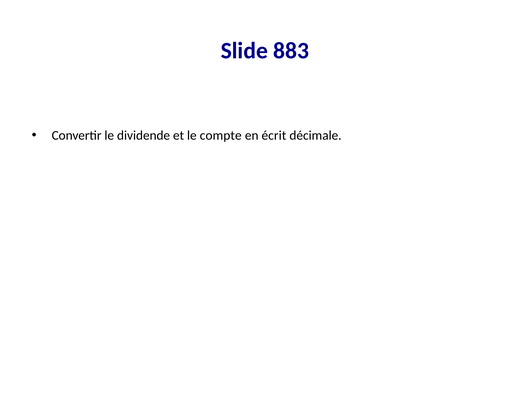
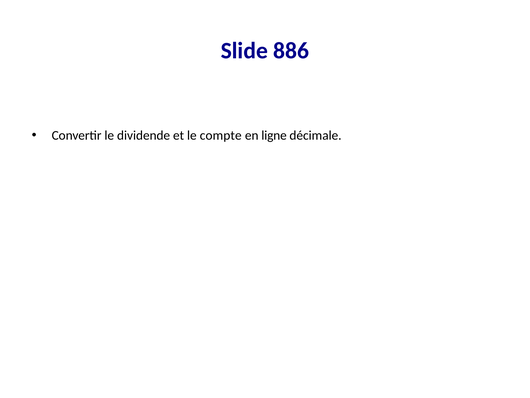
883: 883 -> 886 (291, 51)
écrit: écrit -> ligne (274, 135)
